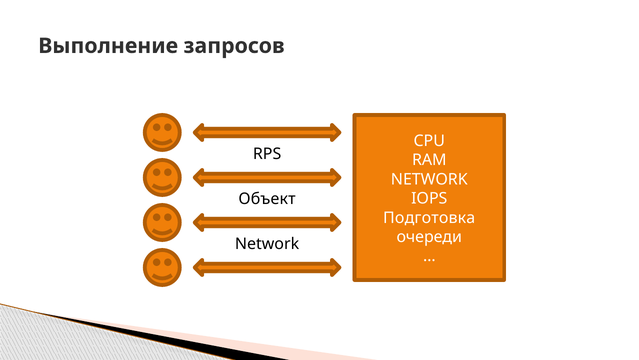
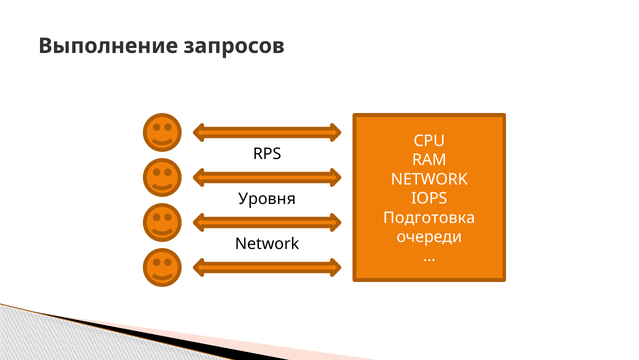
Объект: Объект -> Уровня (267, 199)
